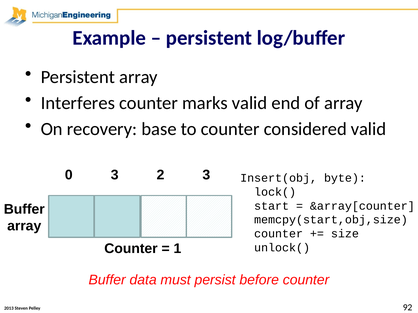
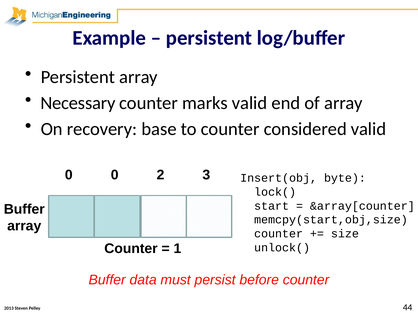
Interferes: Interferes -> Necessary (78, 103)
0 3: 3 -> 0 (115, 175)
92: 92 -> 44 (408, 308)
